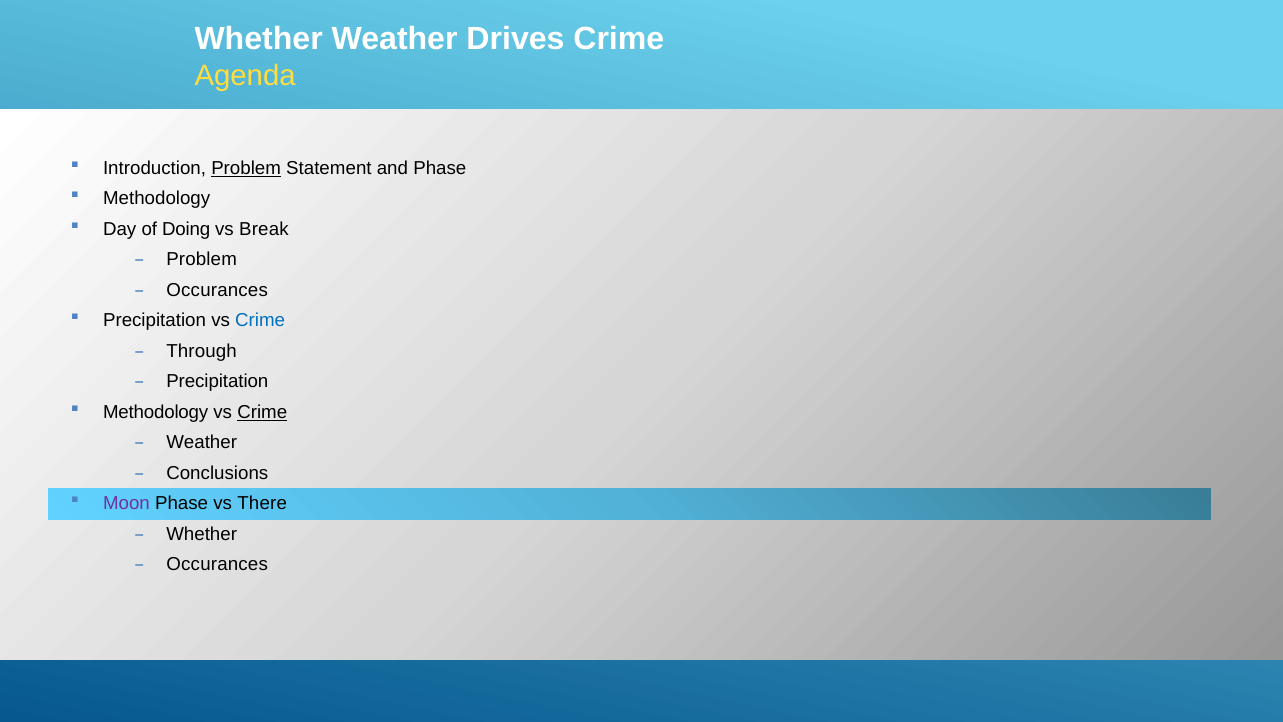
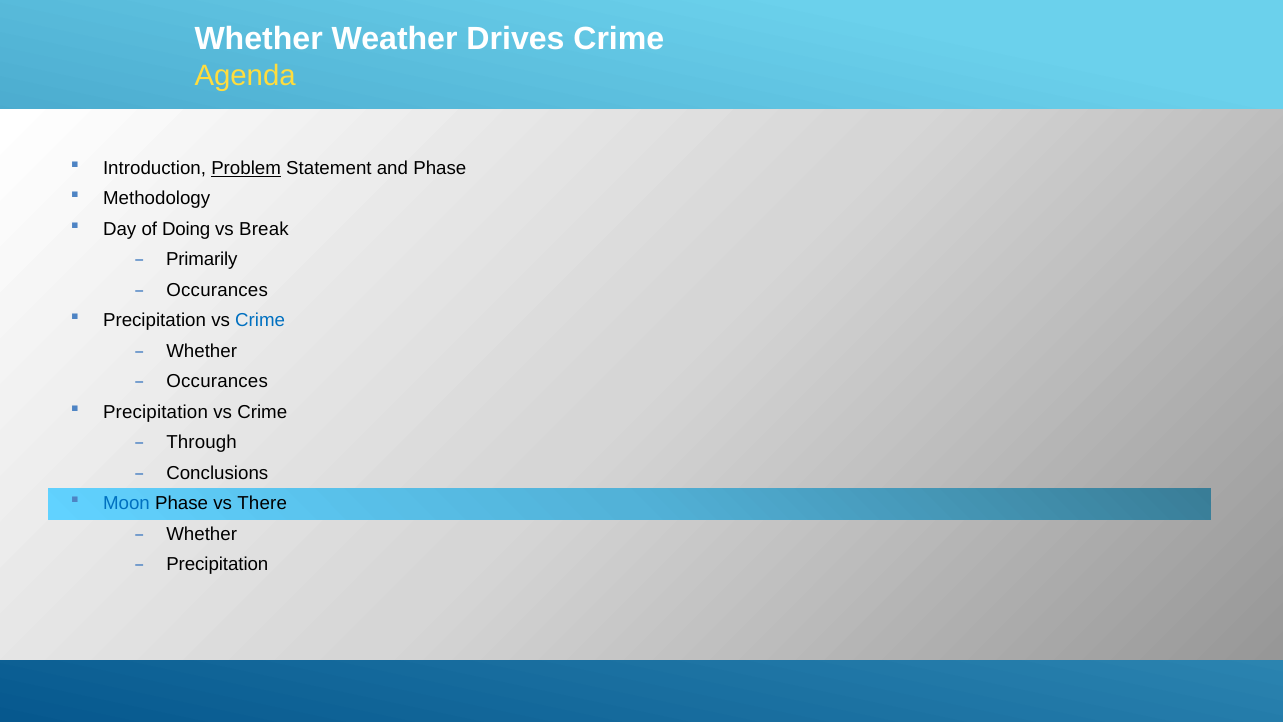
Problem: Problem -> Primarily (202, 260)
Through: Through -> Whether (202, 351)
Precipitation: Precipitation -> Occurances (217, 382)
Methodology: Methodology -> Precipitation (155, 412)
Crime underline: present -> none (262, 412)
Weather: Weather -> Through (202, 443)
Moon colour: purple -> blue (126, 504)
Occurances: Occurances -> Precipitation (217, 565)
